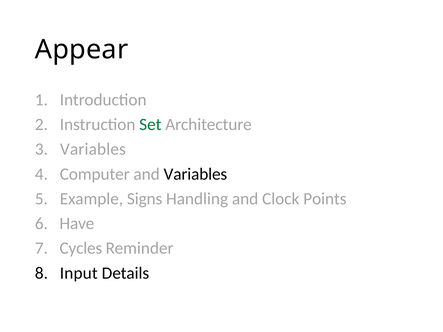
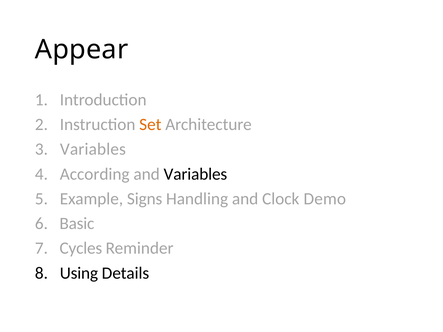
Set colour: green -> orange (150, 125)
Computer: Computer -> According (95, 174)
Points: Points -> Demo (325, 199)
Have: Have -> Basic (77, 224)
Input: Input -> Using (79, 273)
